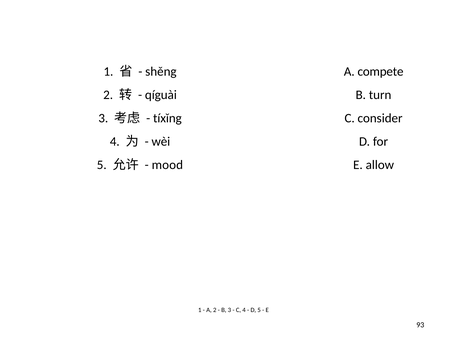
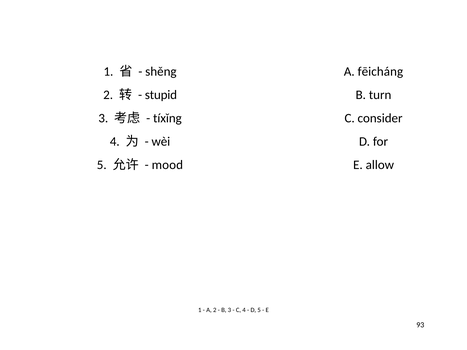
compete: compete -> fēicháng (380, 72)
qíguài: qíguài -> stupid (161, 95)
